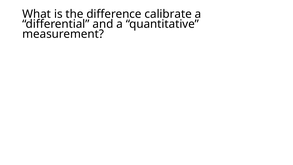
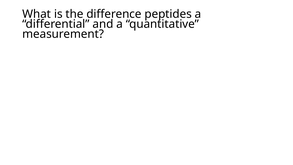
calibrate: calibrate -> peptides (168, 14)
